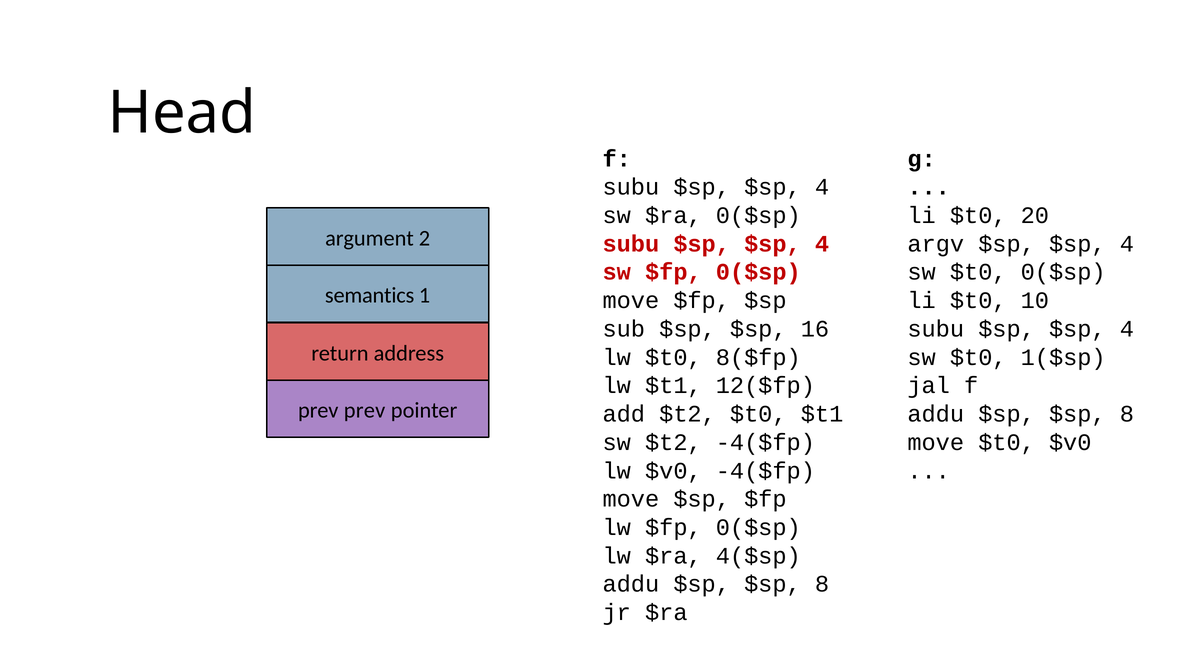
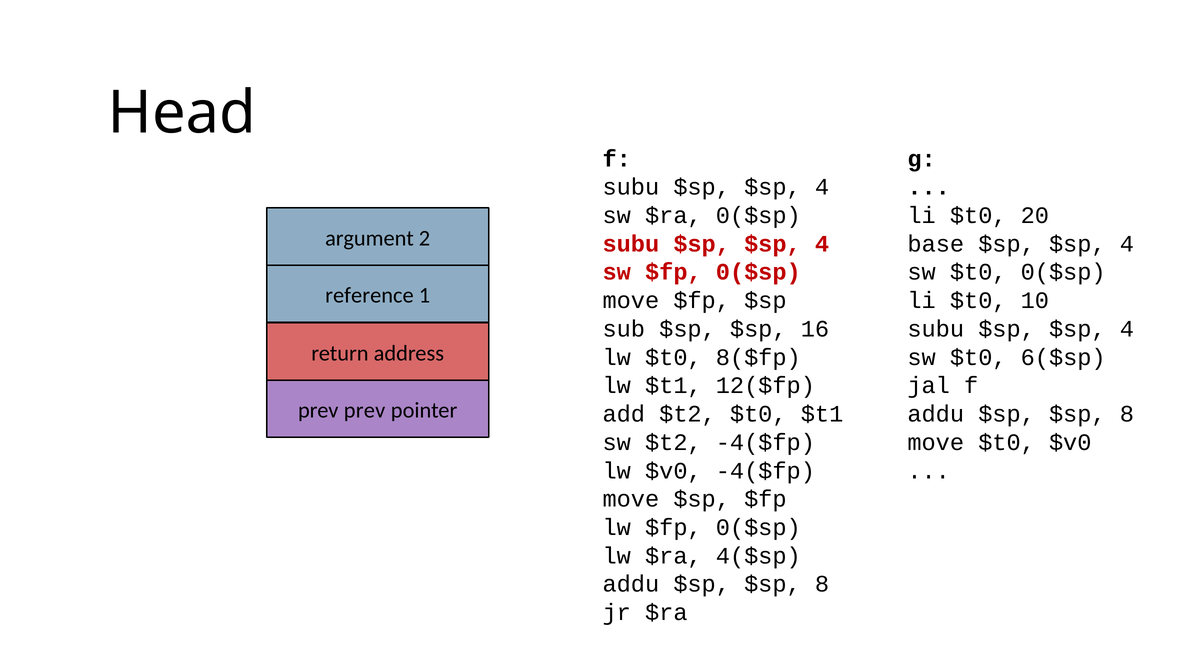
argv: argv -> base (936, 244)
semantics: semantics -> reference (369, 295)
1($sp: 1($sp -> 6($sp (1063, 357)
